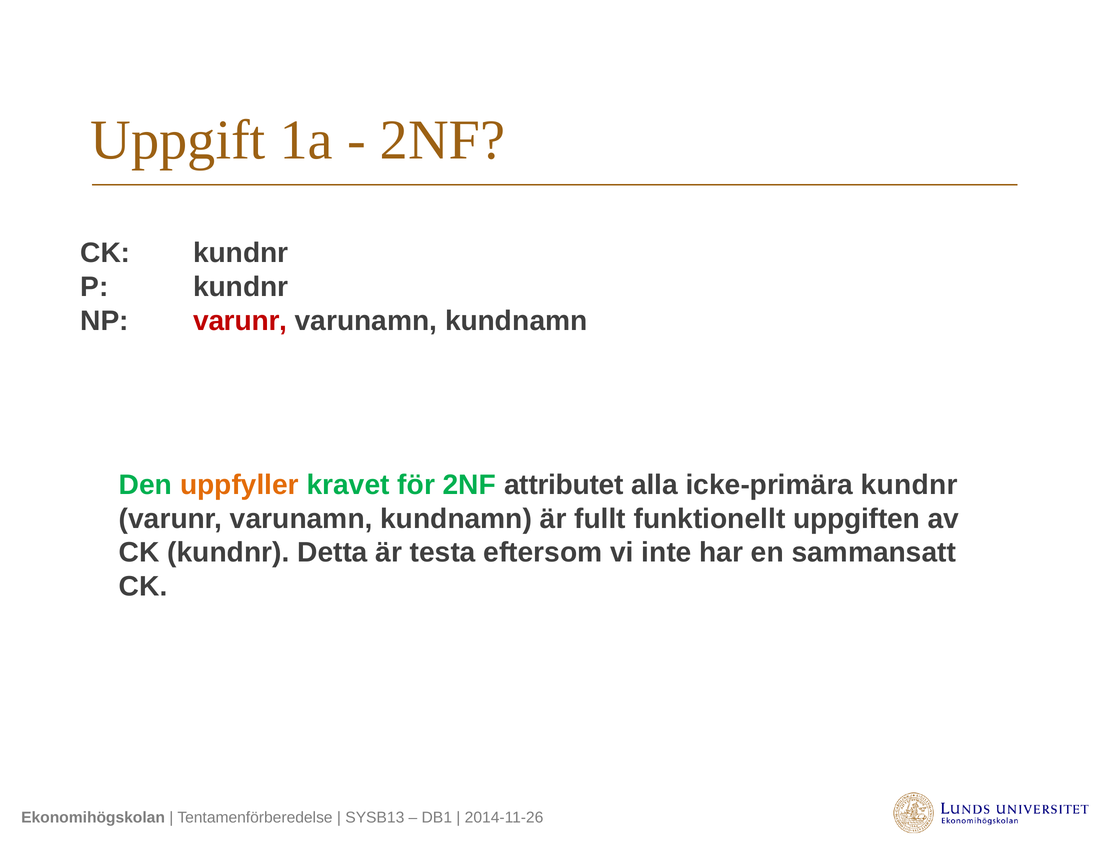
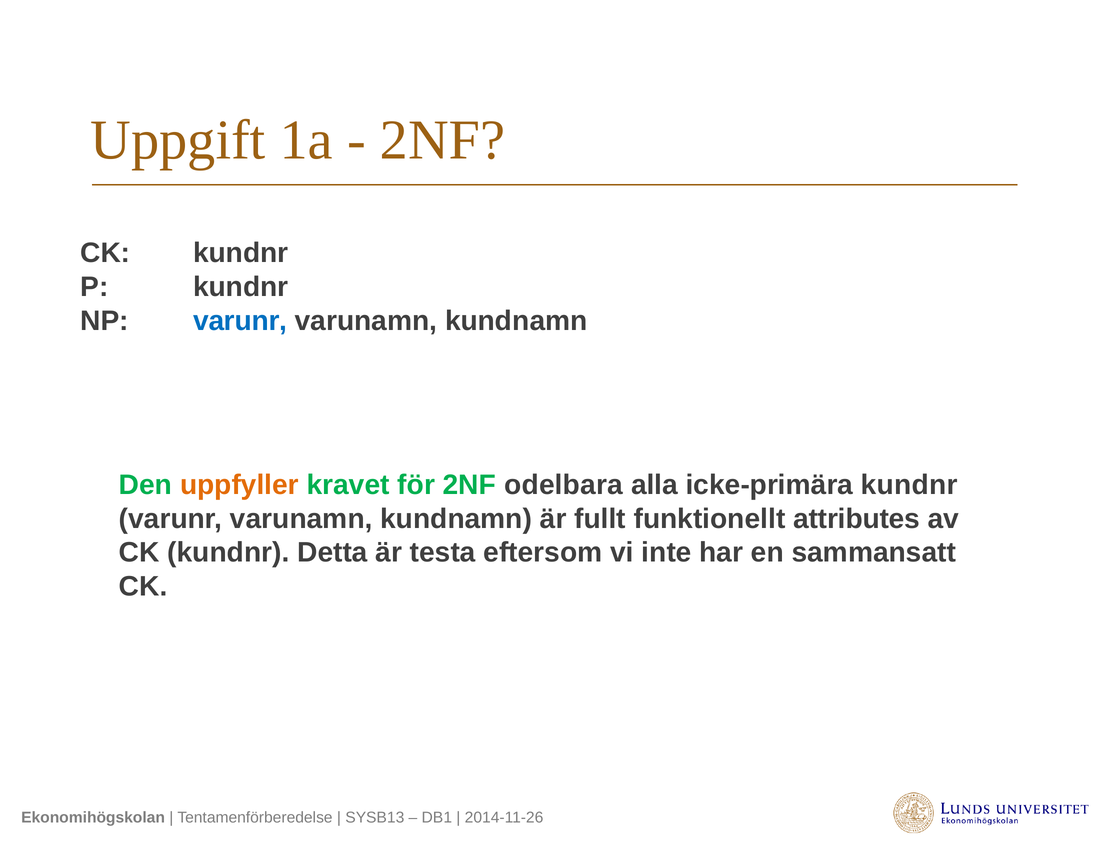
varunr colour: red -> blue (240, 321)
attributet: attributet -> odelbara (564, 485)
uppgiften: uppgiften -> attributes (857, 519)
